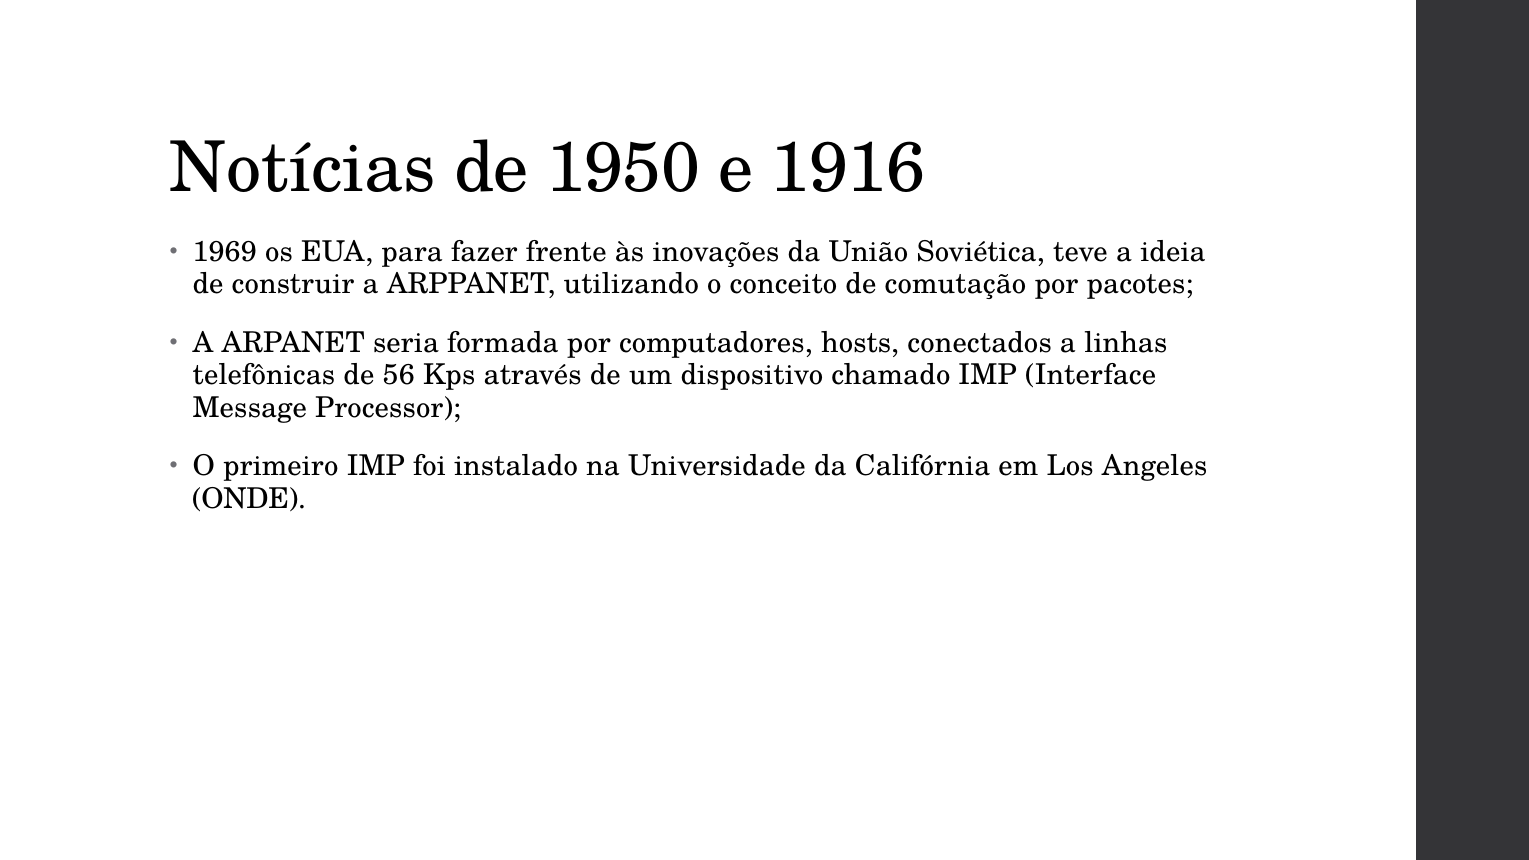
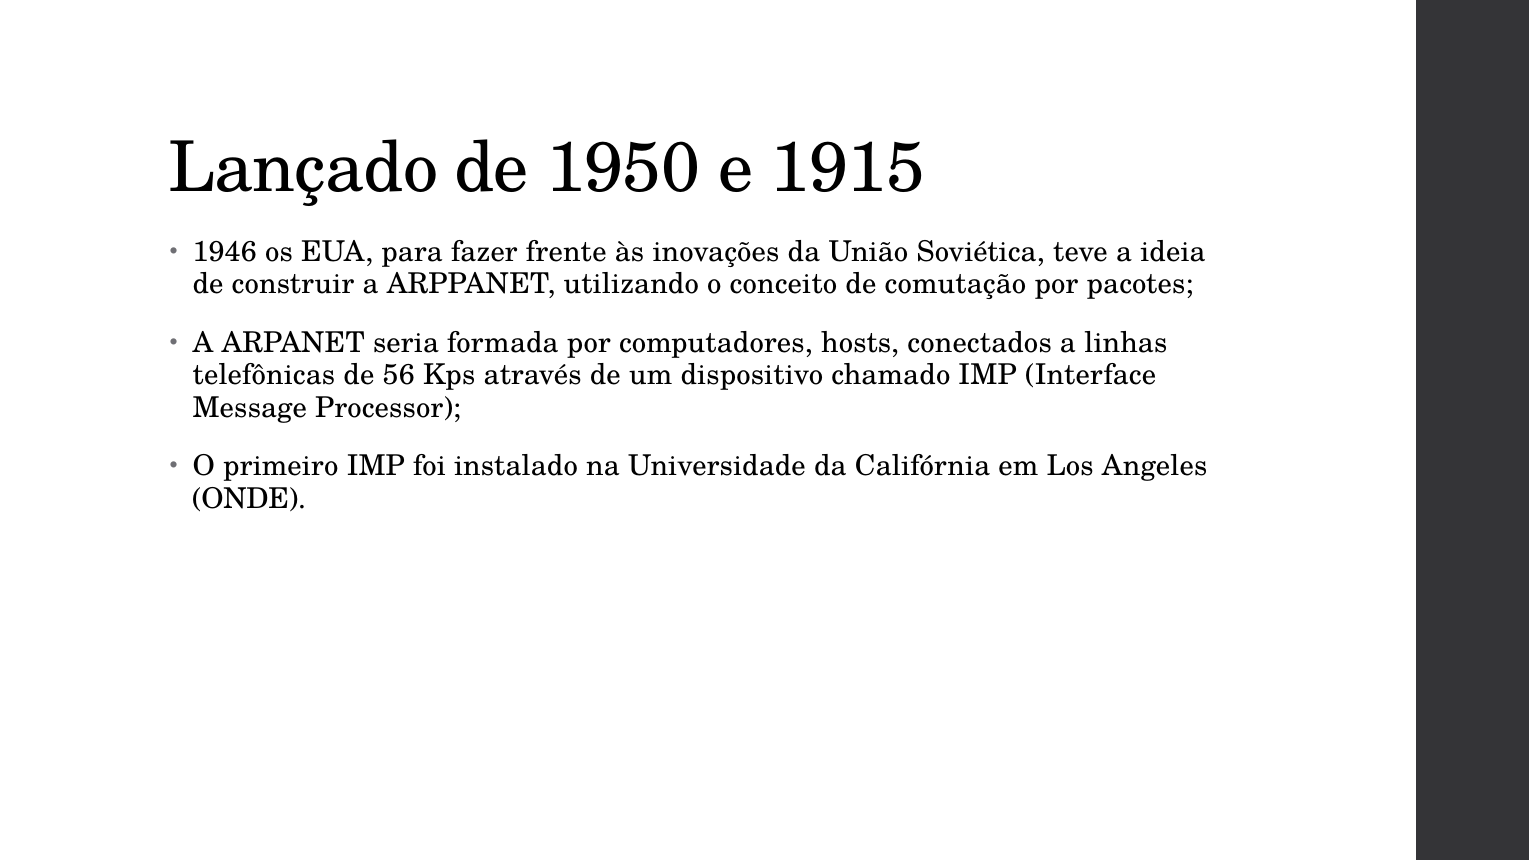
Notícias: Notícias -> Lançado (303, 168)
1916: 1916 -> 1915 (848, 168)
1969: 1969 -> 1946 (225, 252)
